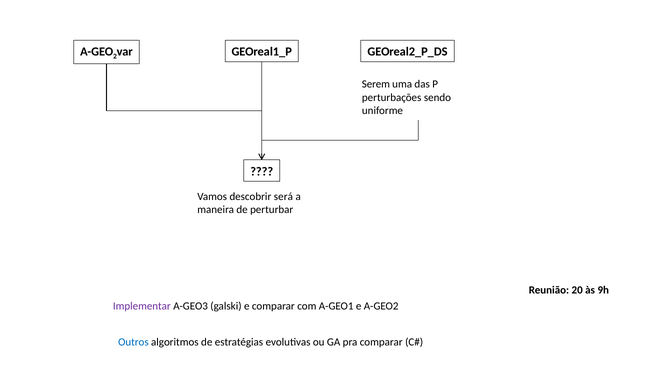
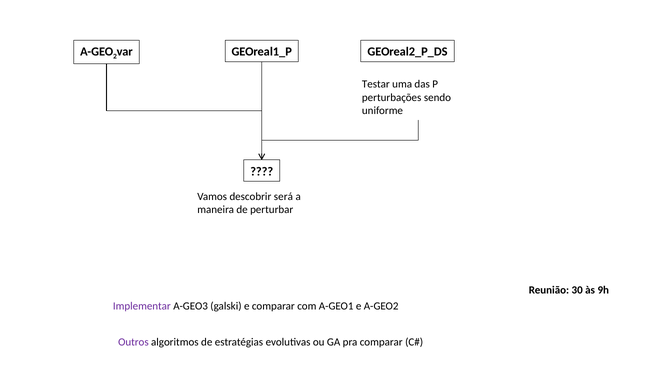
Serem: Serem -> Testar (376, 84)
20: 20 -> 30 (577, 290)
Outros colour: blue -> purple (133, 342)
